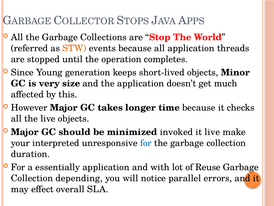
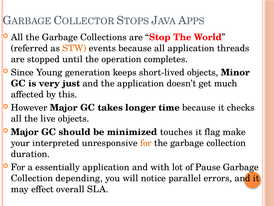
size: size -> just (71, 83)
invoked: invoked -> touches (176, 132)
it live: live -> flag (212, 132)
for colour: blue -> orange (146, 143)
Reuse: Reuse -> Pause (208, 167)
